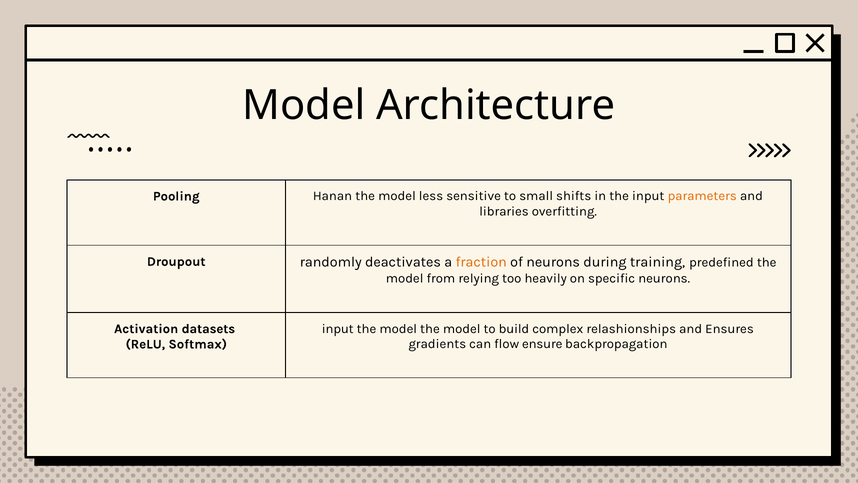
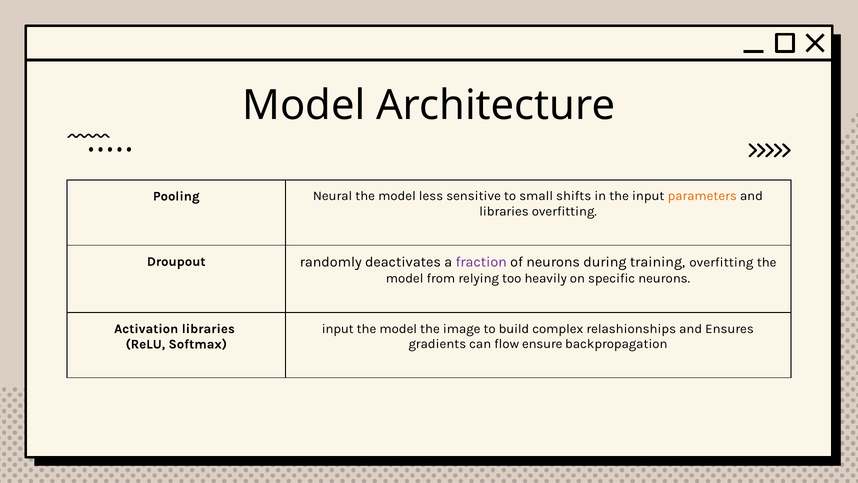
Hanan: Hanan -> Neural (333, 196)
fraction colour: orange -> purple (481, 262)
training predefined: predefined -> overfitting (721, 262)
Activation datasets: datasets -> libraries (208, 329)
model the model: model -> image (462, 329)
